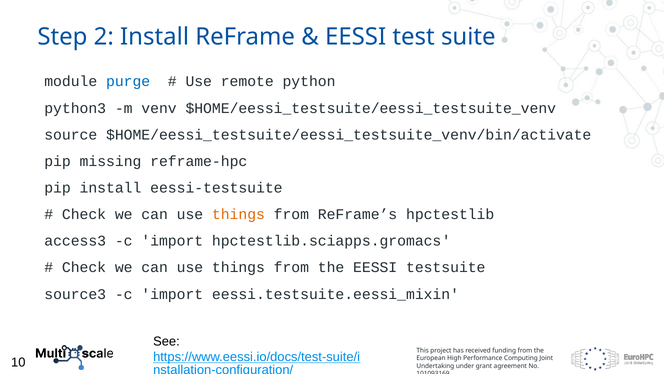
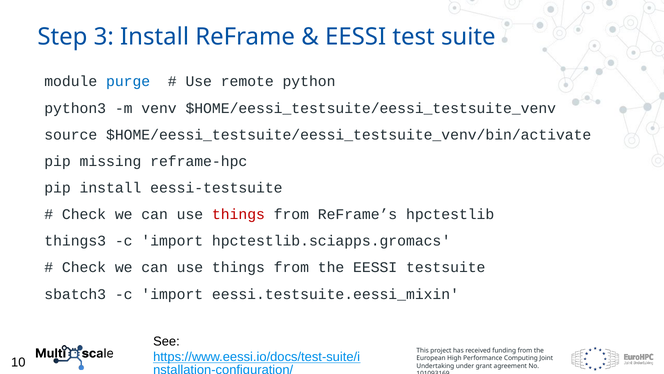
2: 2 -> 3 (104, 37)
things colour: orange -> red (238, 214)
access3: access3 -> things3 (75, 241)
source3: source3 -> sbatch3 (75, 294)
